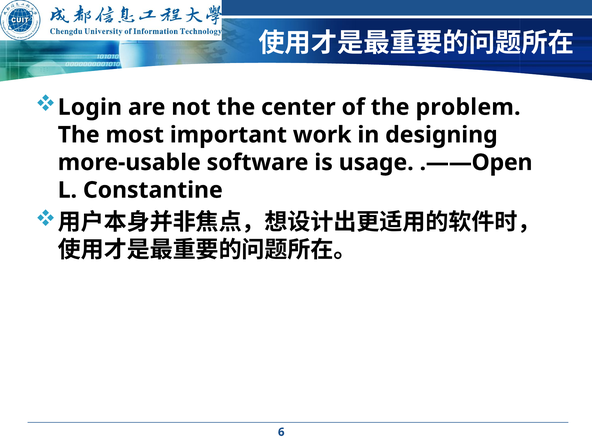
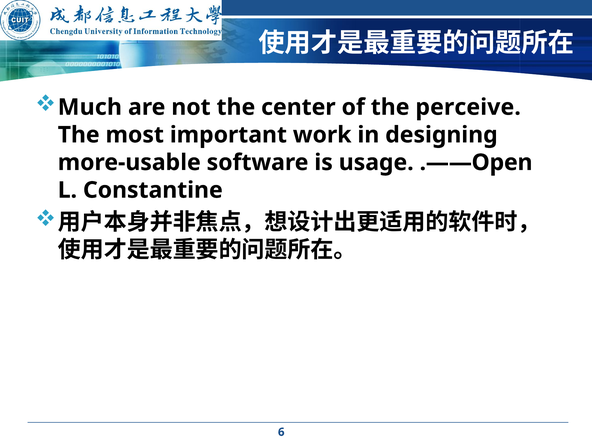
Login: Login -> Much (90, 107)
problem: problem -> perceive (468, 107)
